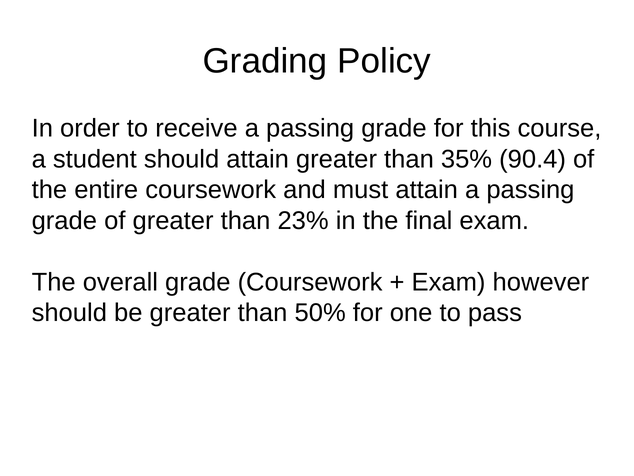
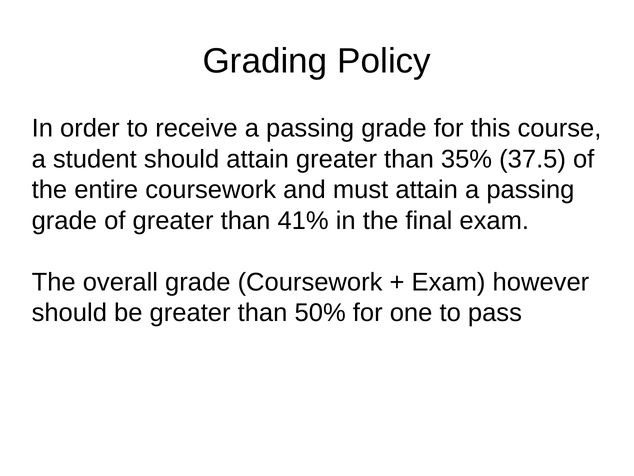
90.4: 90.4 -> 37.5 (533, 159)
23%: 23% -> 41% (303, 220)
